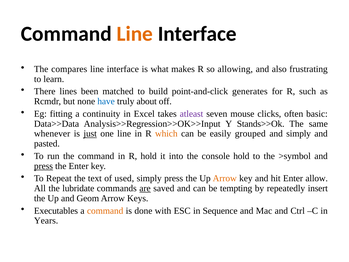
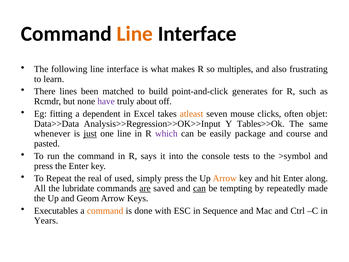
compares: compares -> following (69, 69)
allowing: allowing -> multiples (235, 69)
have colour: blue -> purple (106, 101)
continuity: continuity -> dependent (102, 114)
atleast colour: purple -> orange (191, 114)
basic: basic -> objet (317, 114)
Stands>>Ok: Stands>>Ok -> Tables>>Ok (261, 124)
which colour: orange -> purple (166, 134)
grouped: grouped -> package (250, 134)
and simply: simply -> course (299, 134)
R hold: hold -> says (149, 156)
console hold: hold -> tests (241, 156)
press underline: present -> none (43, 166)
text: text -> real (95, 178)
allow: allow -> along (317, 178)
can underline: none -> present (199, 188)
insert: insert -> made (318, 188)
